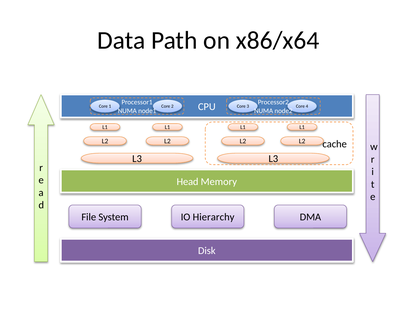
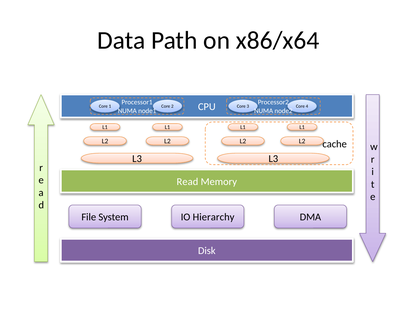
Head: Head -> Read (187, 182)
